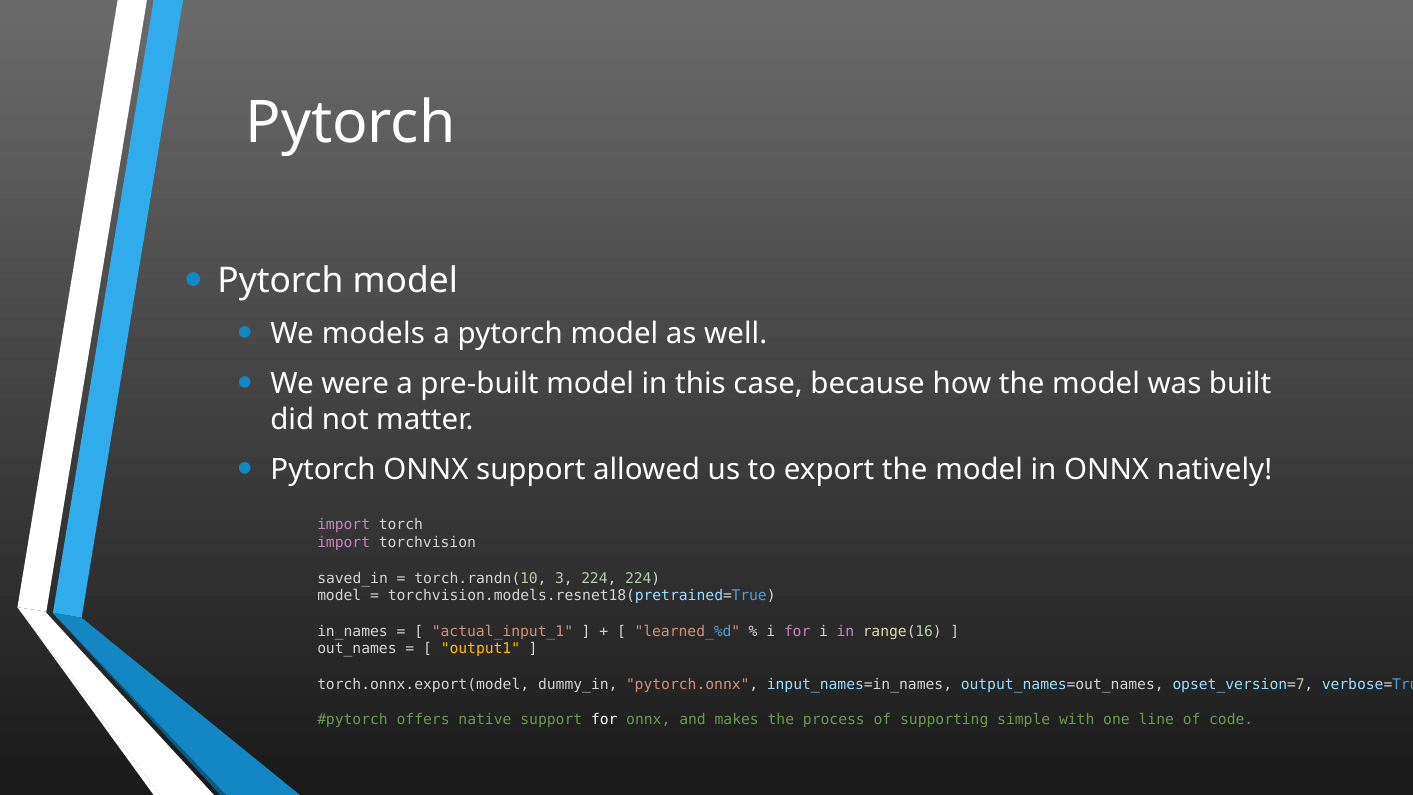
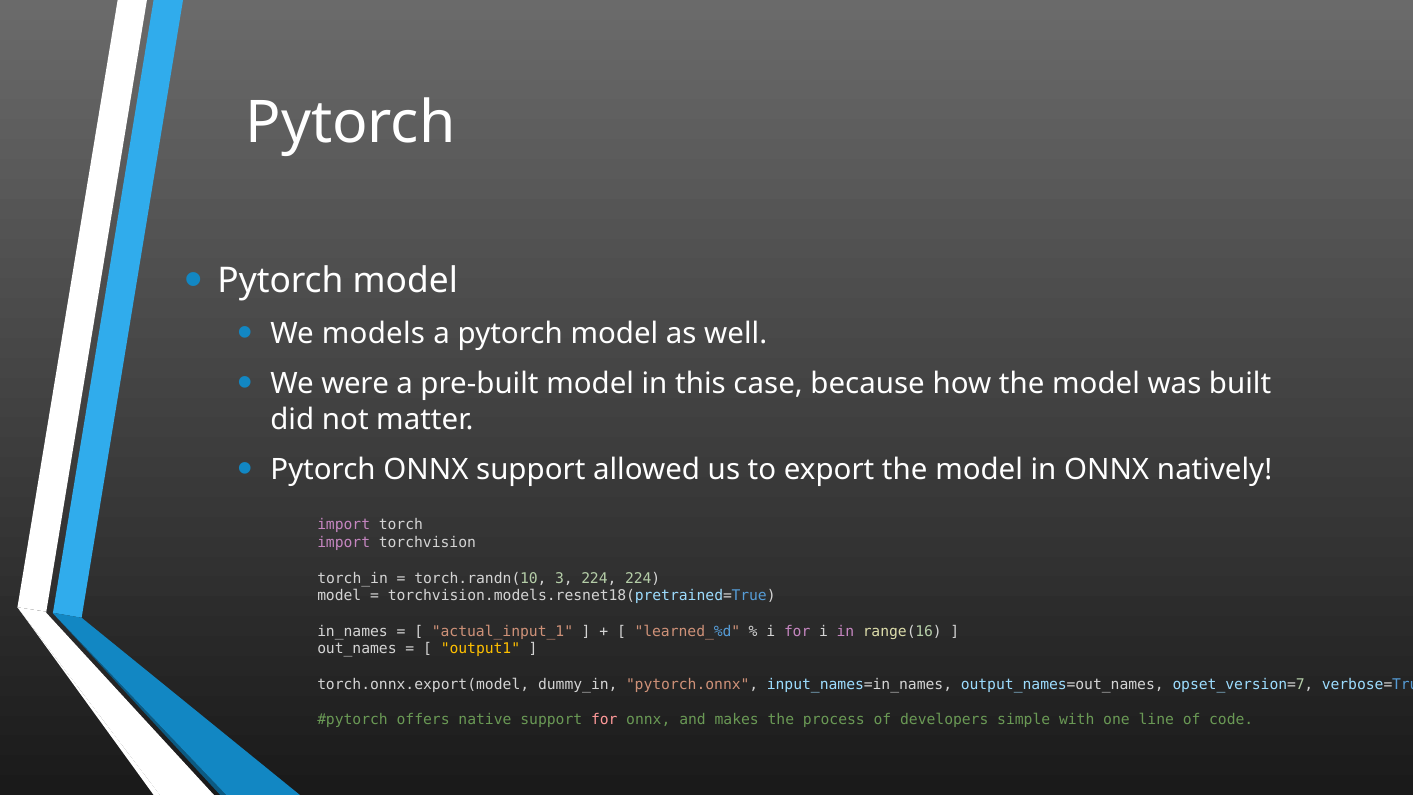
saved_in: saved_in -> torch_in (353, 578)
for colour: white -> pink (604, 720)
supporting: supporting -> developers (944, 720)
